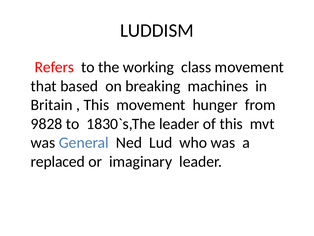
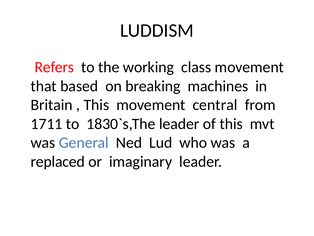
hunger: hunger -> central (215, 105)
9828: 9828 -> 1711 (47, 124)
